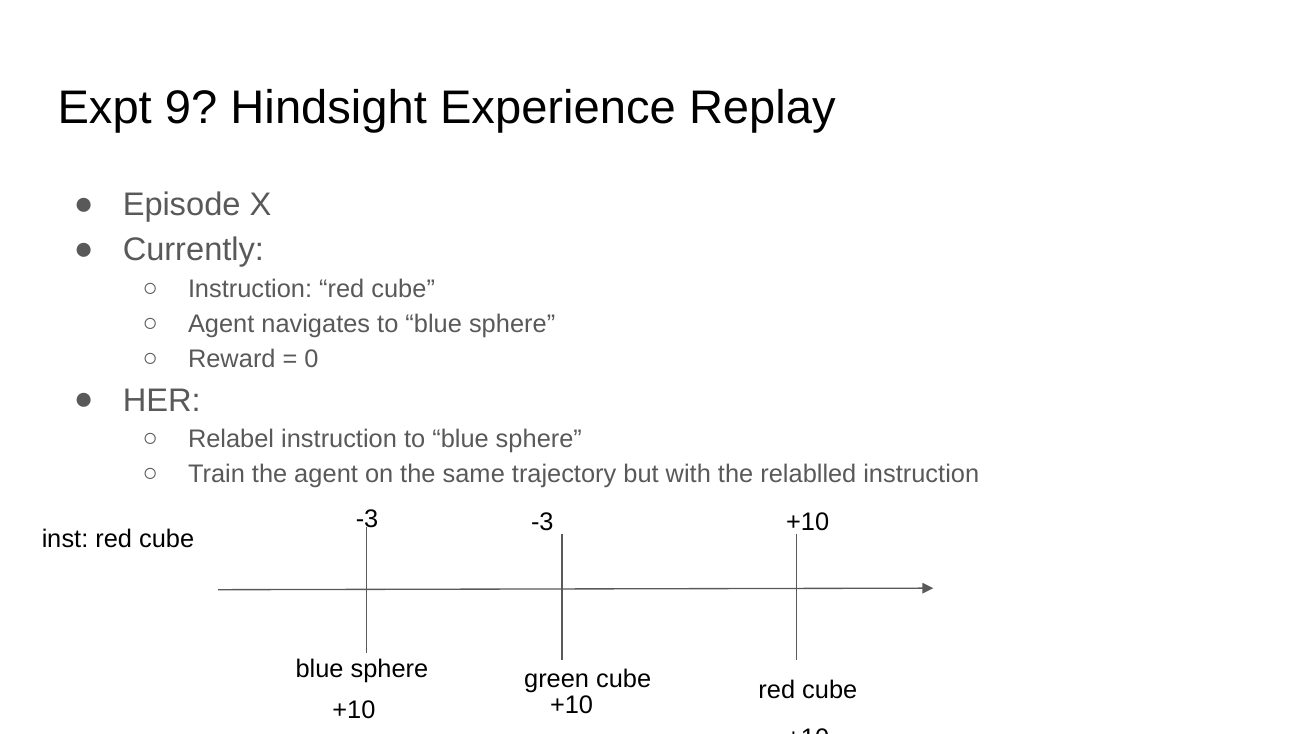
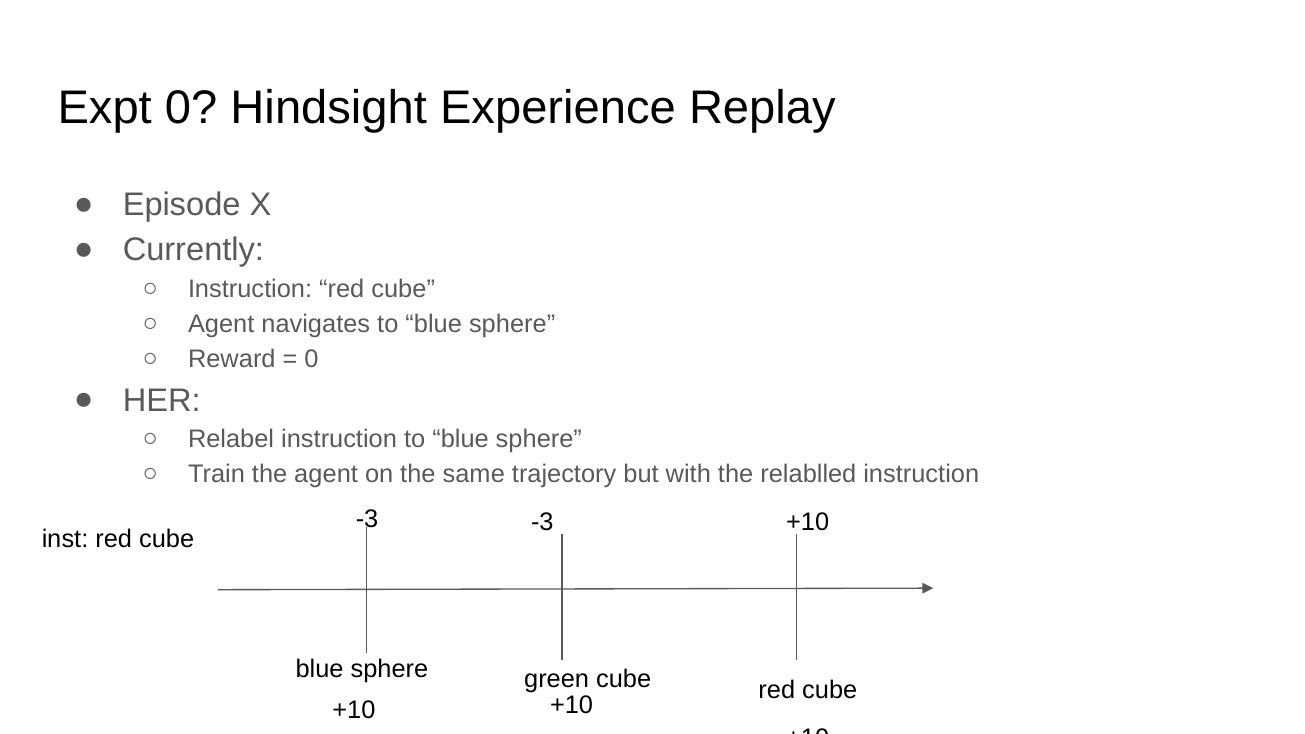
Expt 9: 9 -> 0 (191, 108)
